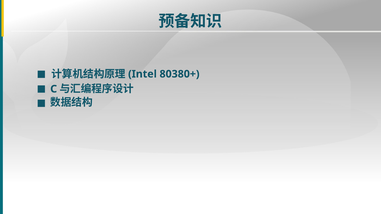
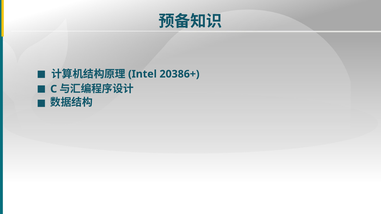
80380+: 80380+ -> 20386+ (180, 74)
